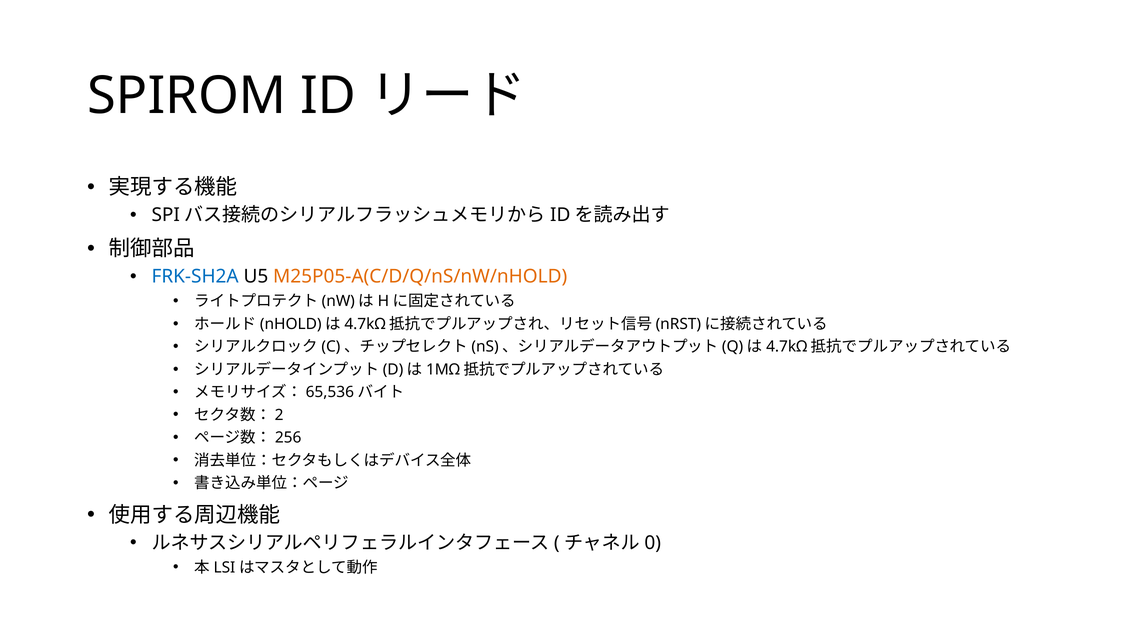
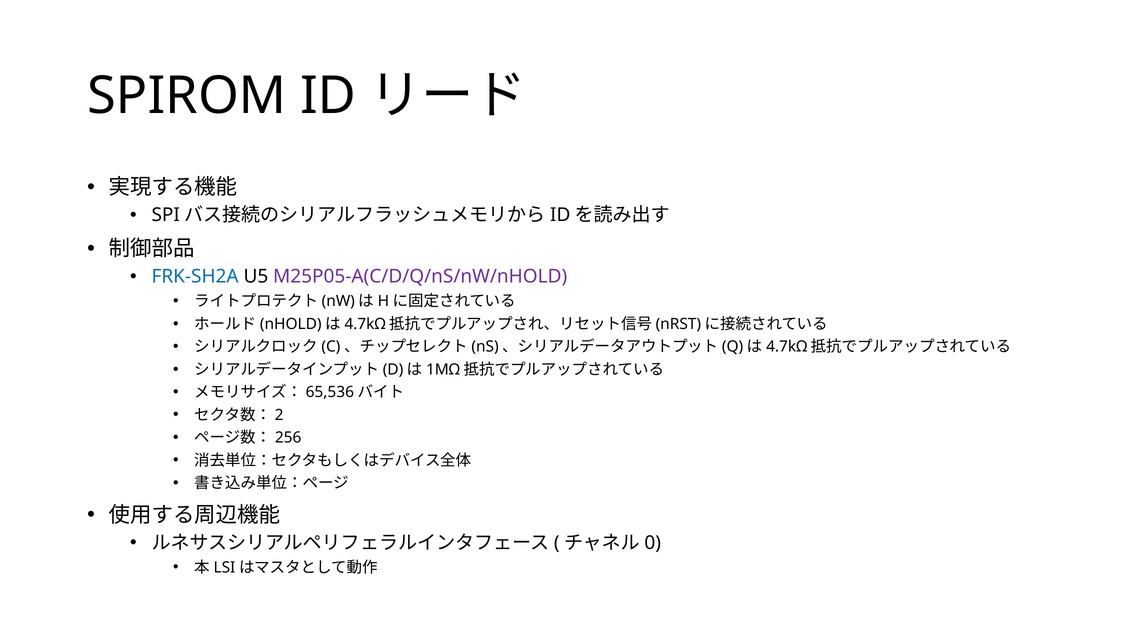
M25P05-A(C/D/Q/nS/nW/nHOLD colour: orange -> purple (420, 276)
